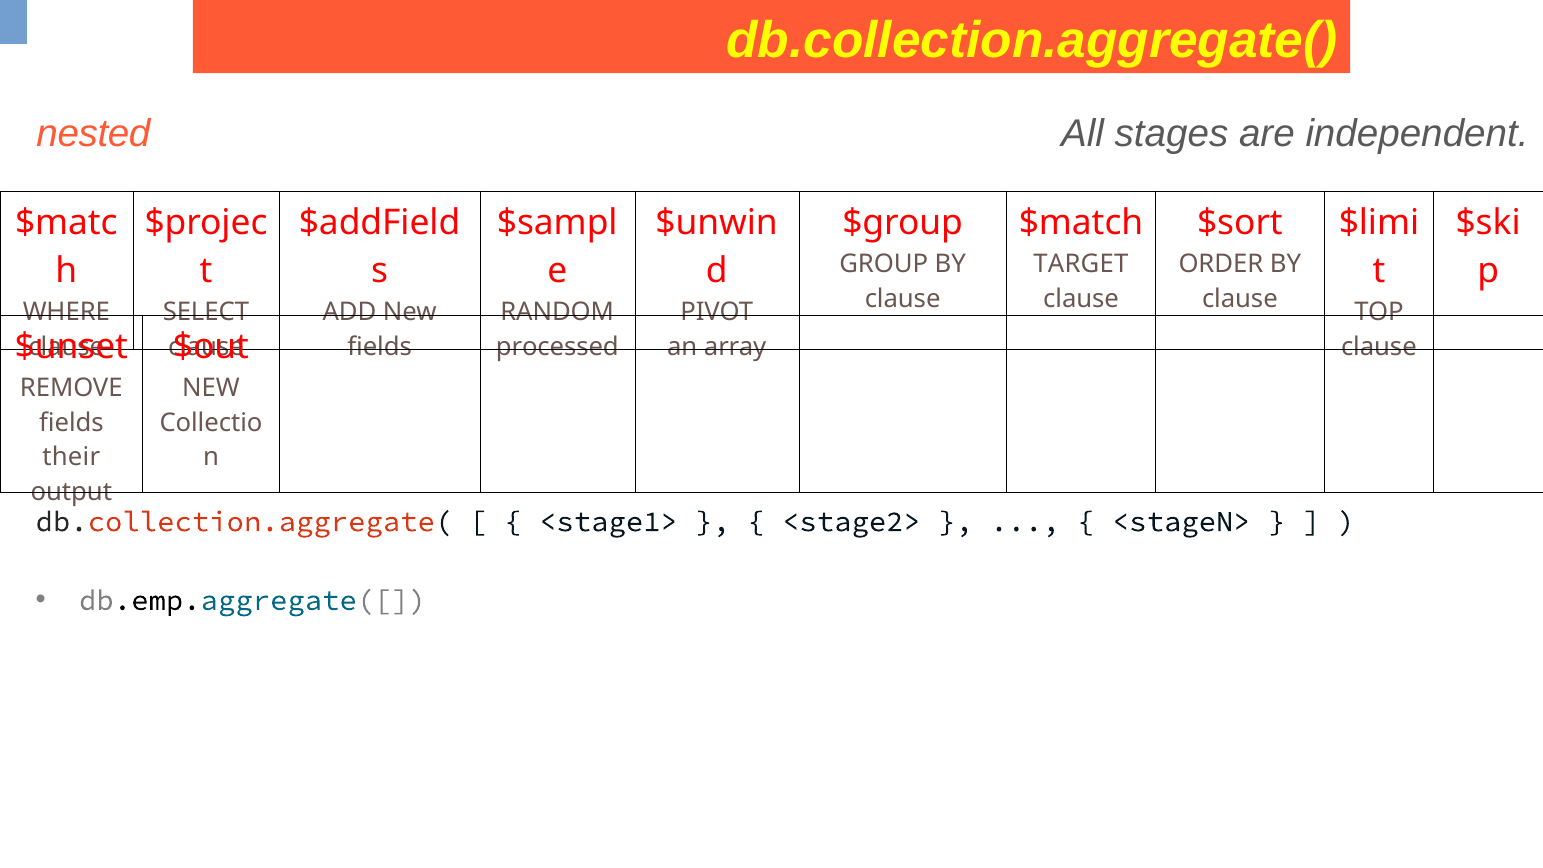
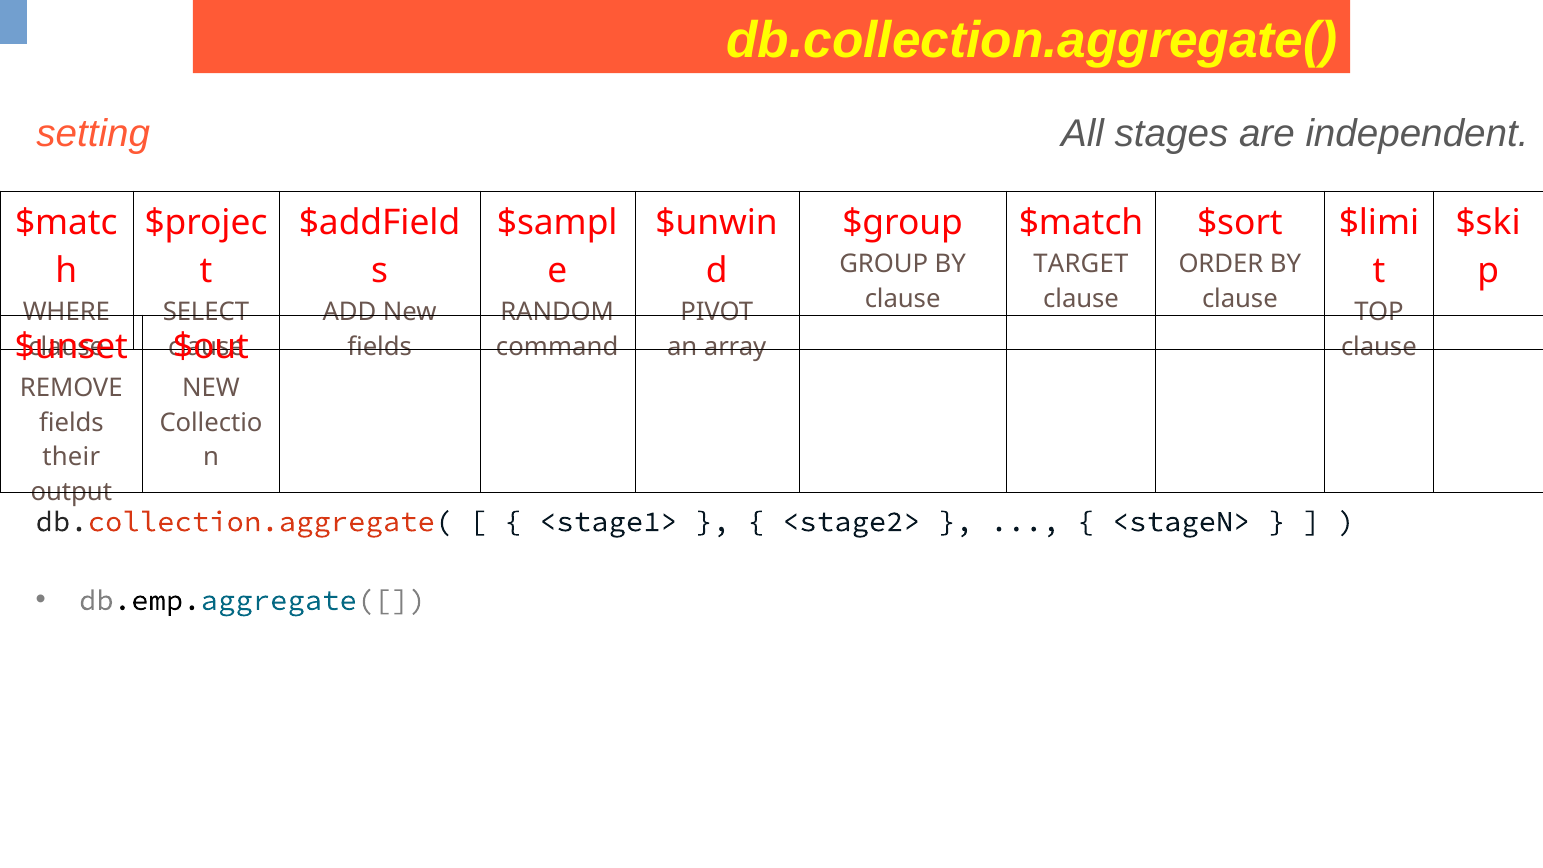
nested: nested -> setting (93, 134)
processed: processed -> command (557, 347)
